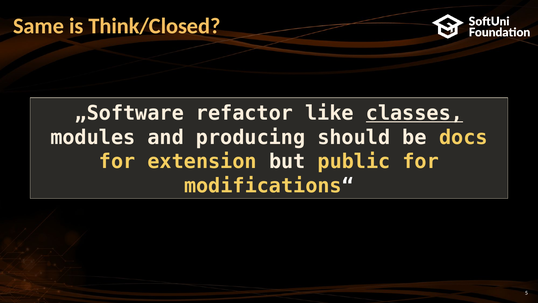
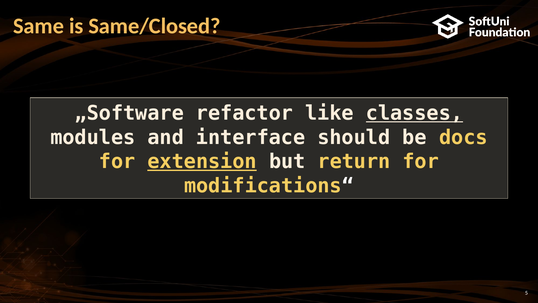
Think/Closed: Think/Closed -> Same/Closed (154, 26)
producing: producing -> interface (251, 137)
extension underline: none -> present (202, 161)
public: public -> return (354, 161)
